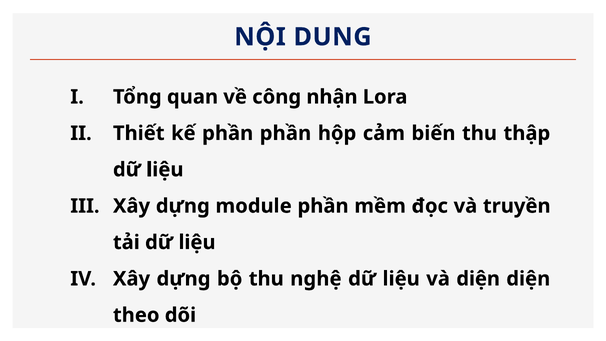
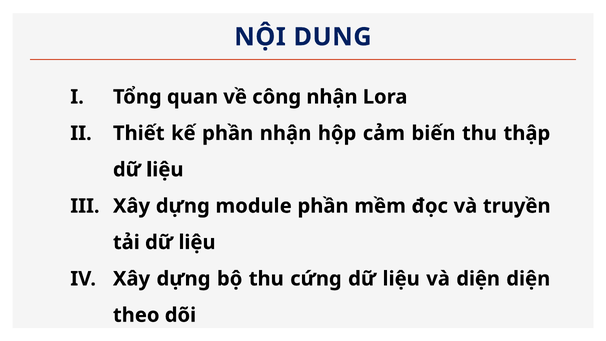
phần phần: phần -> nhận (286, 133)
nghệ: nghệ -> cứng (316, 279)
